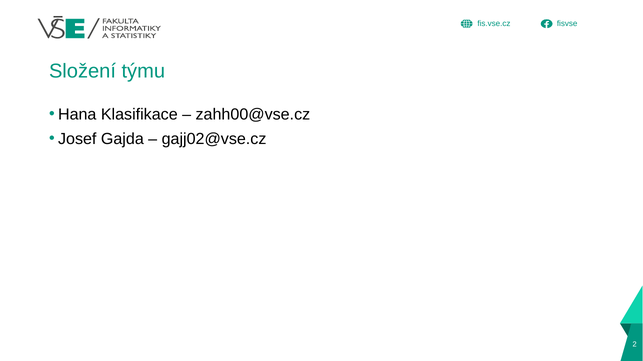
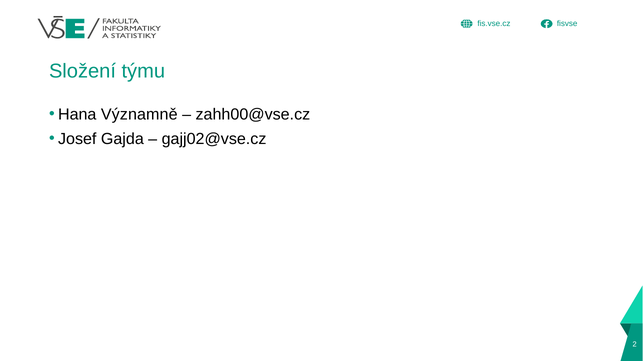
Klasifikace: Klasifikace -> Významně (139, 115)
